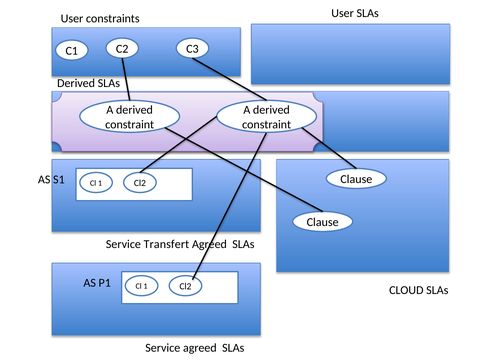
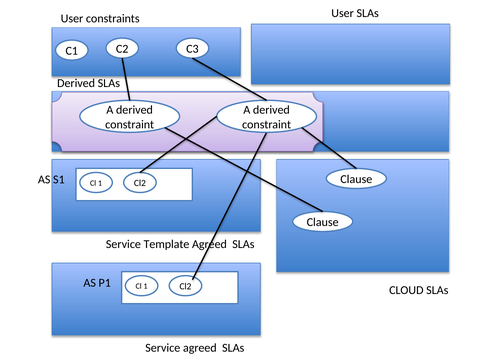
Transfert: Transfert -> Template (166, 244)
